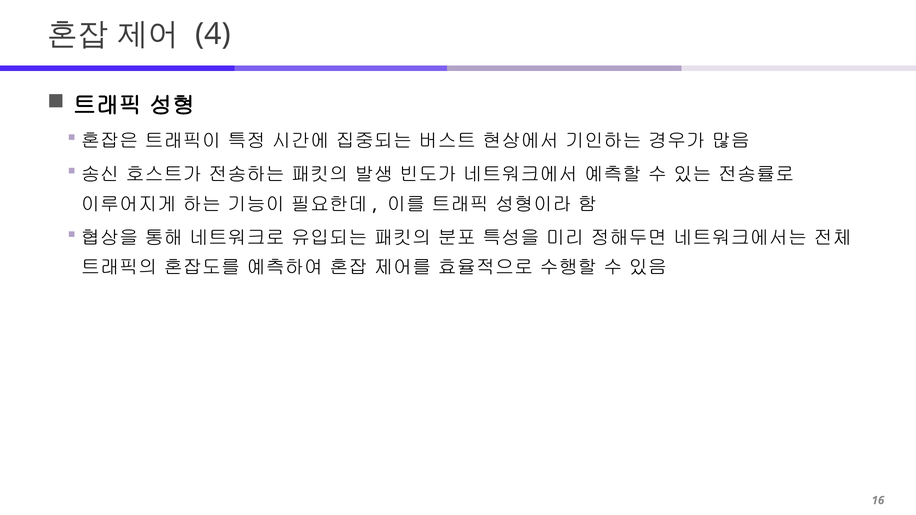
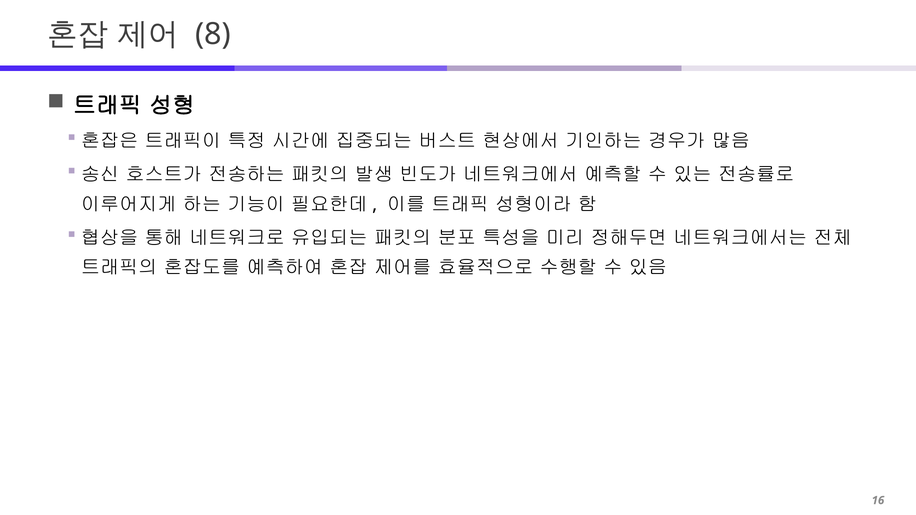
4: 4 -> 8 (213, 34)
